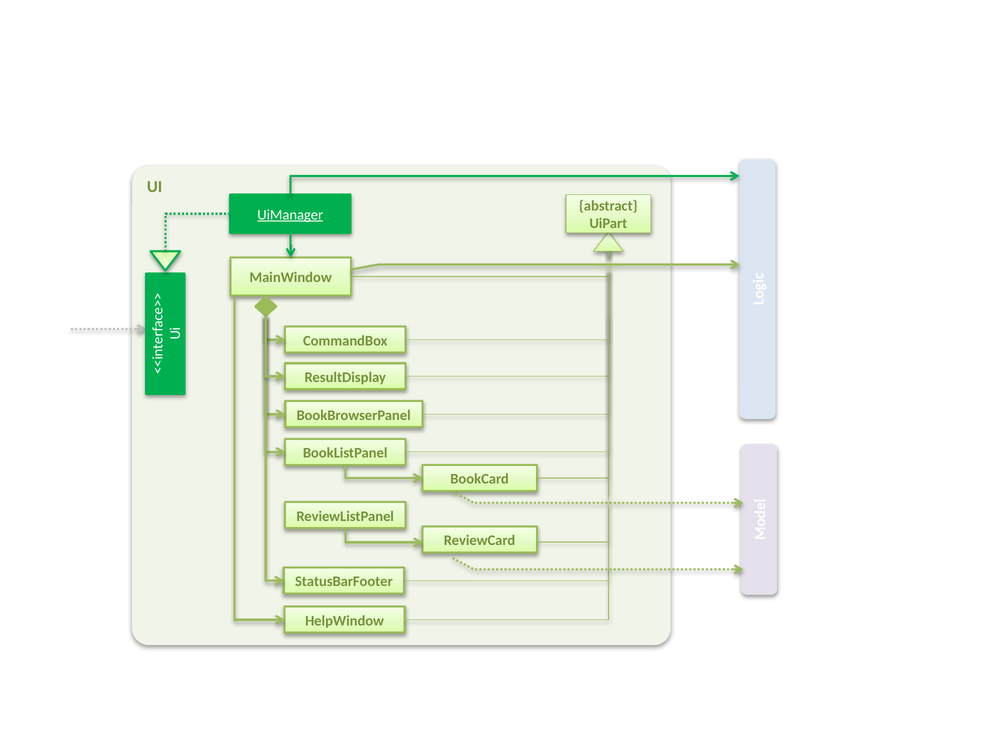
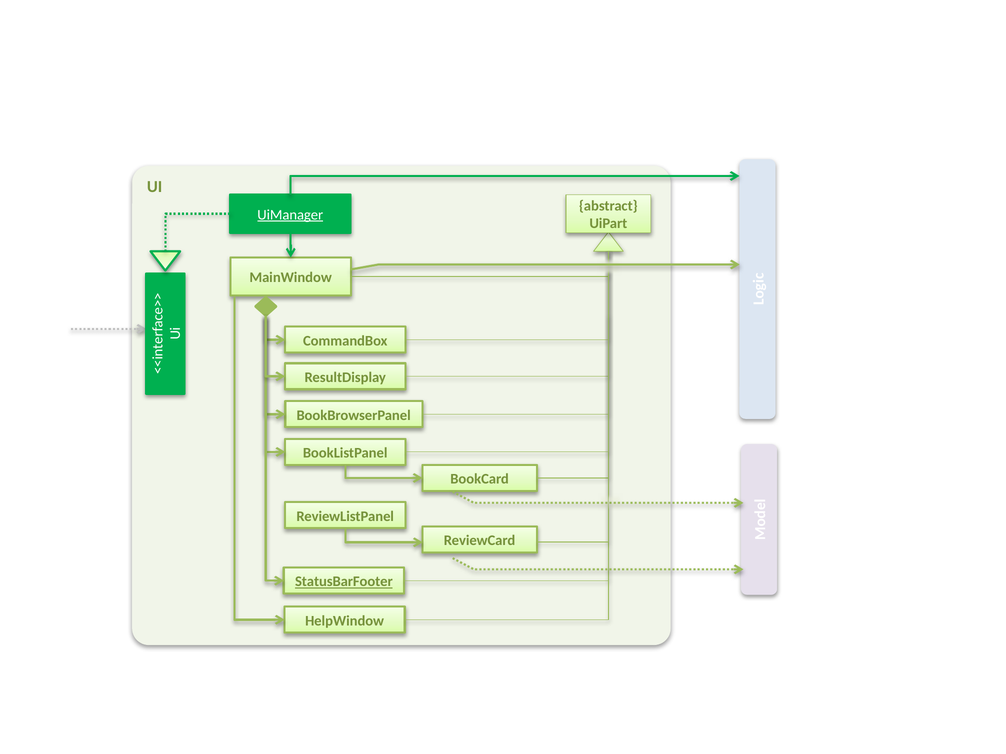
StatusBarFooter underline: none -> present (344, 582)
